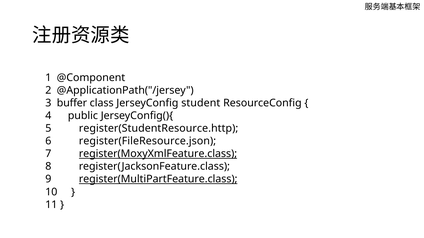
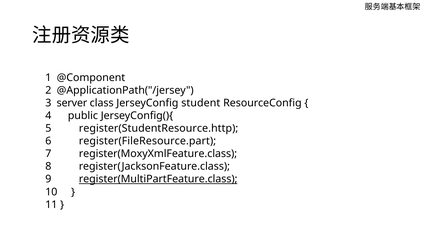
buffer: buffer -> server (72, 103)
register(FileResource.json: register(FileResource.json -> register(FileResource.part (148, 141)
register(MoxyXmlFeature.class underline: present -> none (158, 154)
